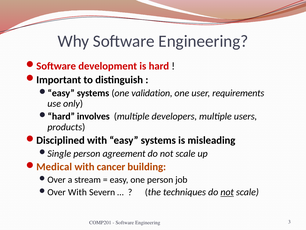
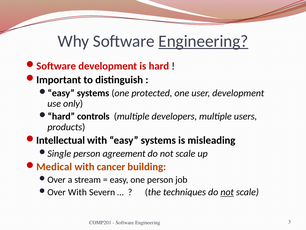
Engineering underline: none -> present (203, 41)
validation: validation -> protected (152, 93)
user requirements: requirements -> development (238, 93)
involves: involves -> controls (93, 116)
Disciplined: Disciplined -> Intellectual (61, 140)
